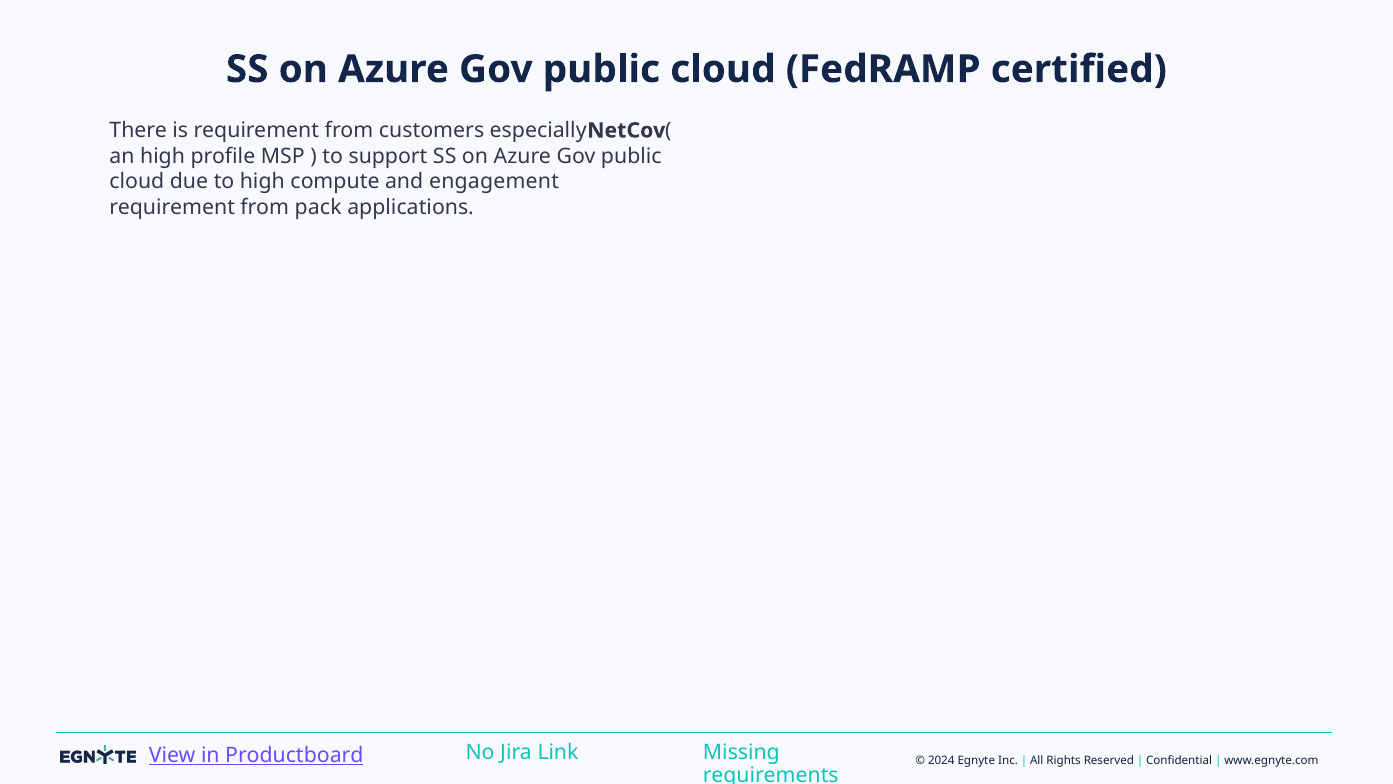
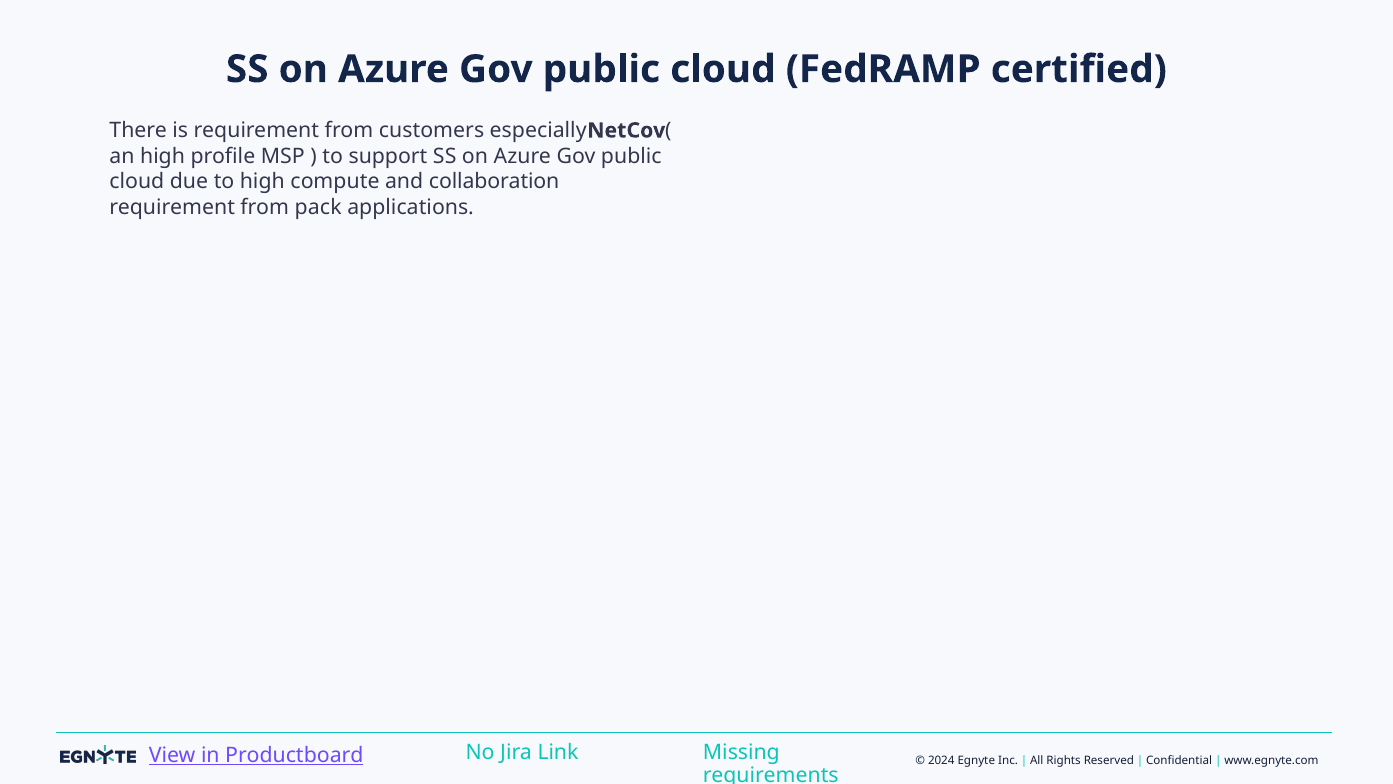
engagement: engagement -> collaboration (494, 182)
